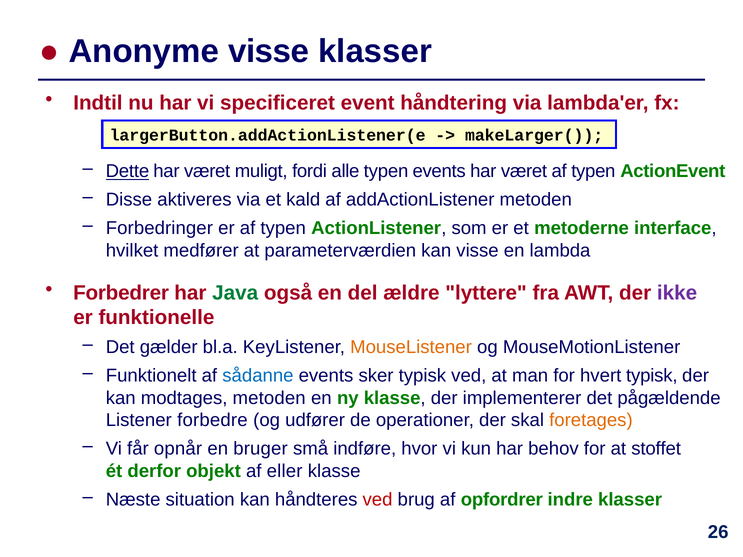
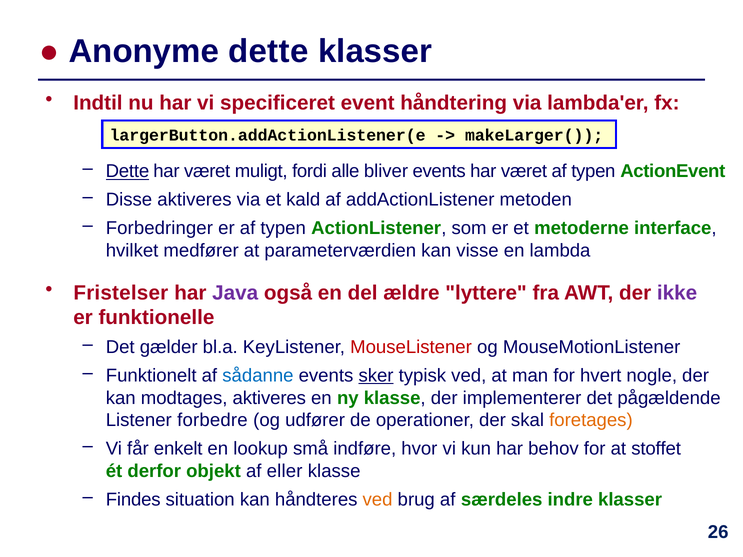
Anonyme visse: visse -> dette (268, 51)
alle typen: typen -> bliver (386, 171)
Forbedrer: Forbedrer -> Fristelser (121, 293)
Java colour: green -> purple (235, 293)
MouseListener colour: orange -> red (411, 347)
sker underline: none -> present (376, 376)
hvert typisk: typisk -> nogle (652, 376)
modtages metoden: metoden -> aktiveres (269, 398)
opnår: opnår -> enkelt (178, 449)
bruger: bruger -> lookup (261, 449)
Næste: Næste -> Findes (133, 500)
ved colour: red -> orange (378, 500)
opfordrer: opfordrer -> særdeles (502, 500)
